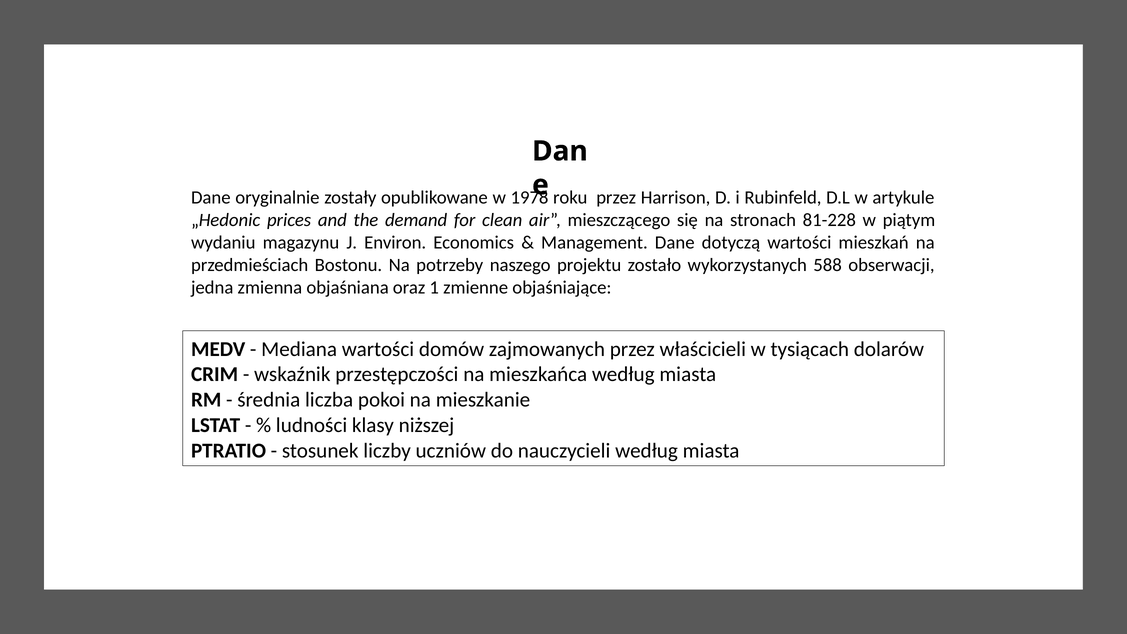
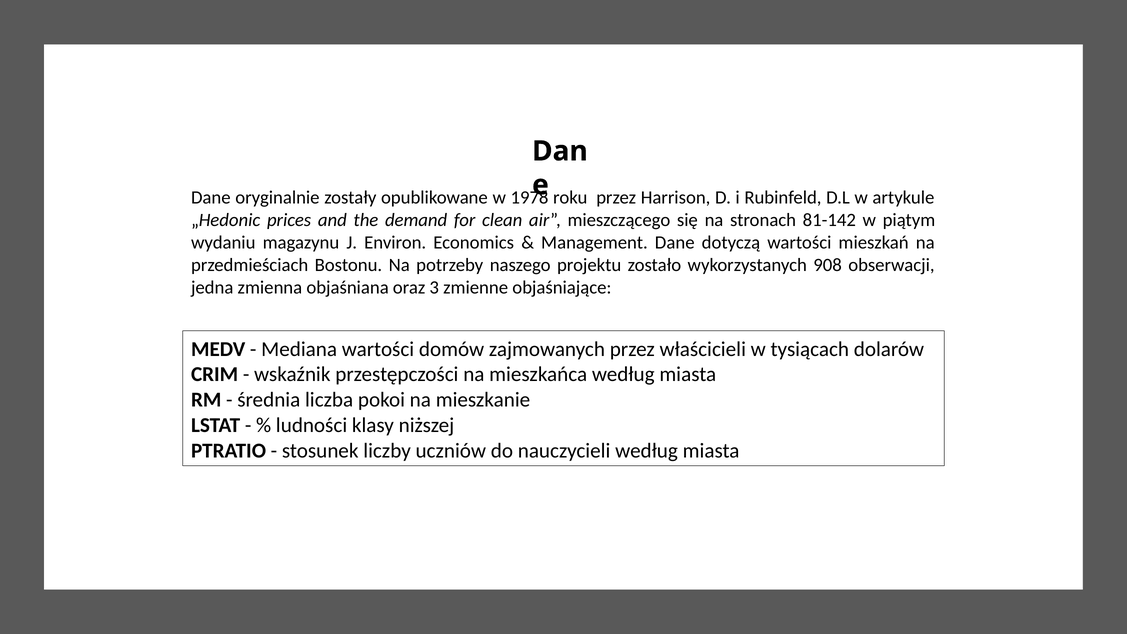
81-228: 81-228 -> 81-142 (829, 220)
588: 588 -> 908 (828, 265)
1: 1 -> 3 (434, 288)
